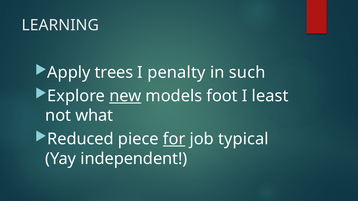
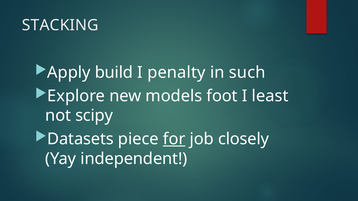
LEARNING: LEARNING -> STACKING (60, 25)
trees: trees -> build (114, 73)
new underline: present -> none (125, 96)
what: what -> scipy (94, 116)
Reduced: Reduced -> Datasets (81, 139)
typical: typical -> closely (244, 139)
